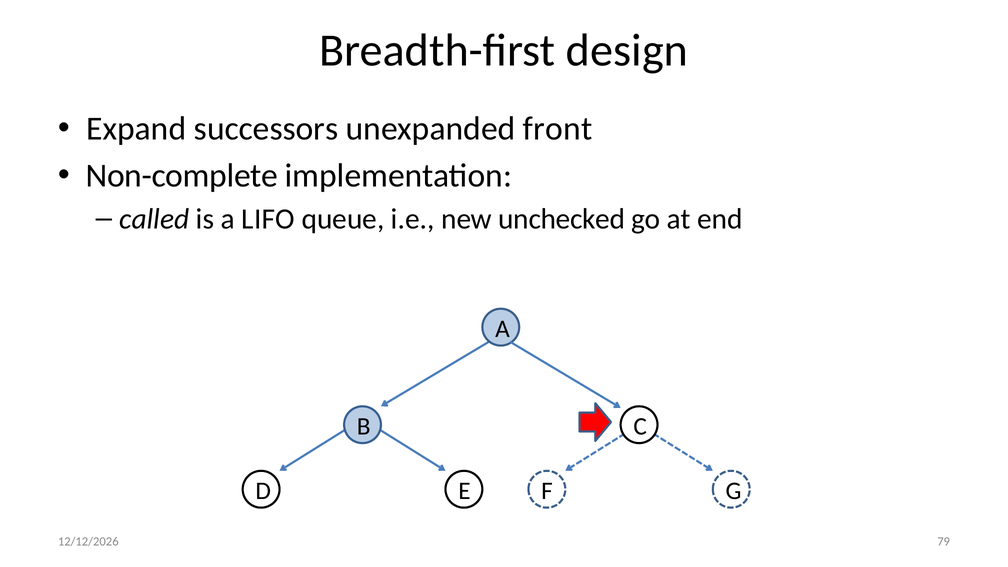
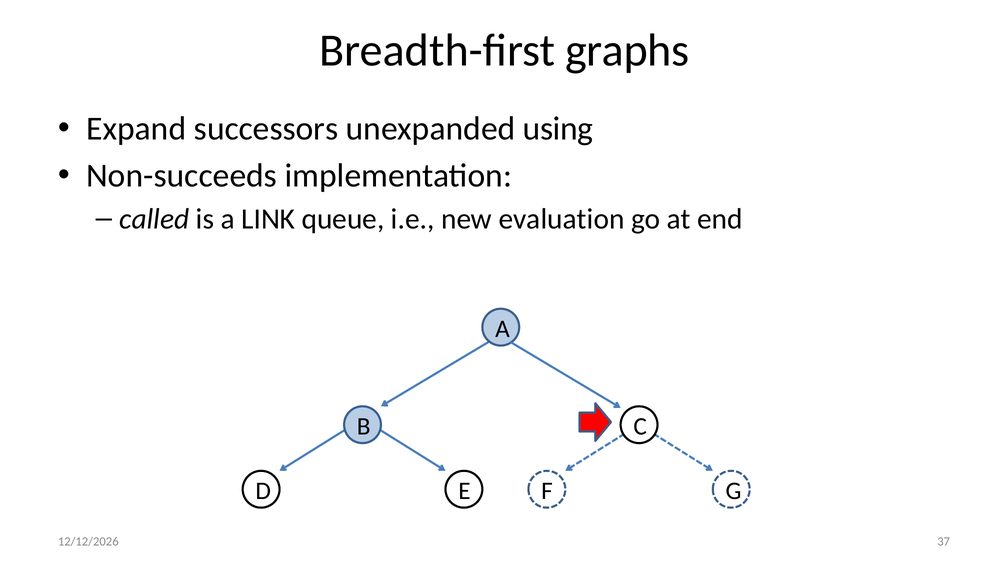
design: design -> graphs (627, 50)
front: front -> using (558, 129)
Non-complete: Non-complete -> Non-succeeds (182, 176)
LIFO: LIFO -> LINK (268, 219)
unchecked: unchecked -> evaluation (562, 219)
79: 79 -> 37 (944, 541)
